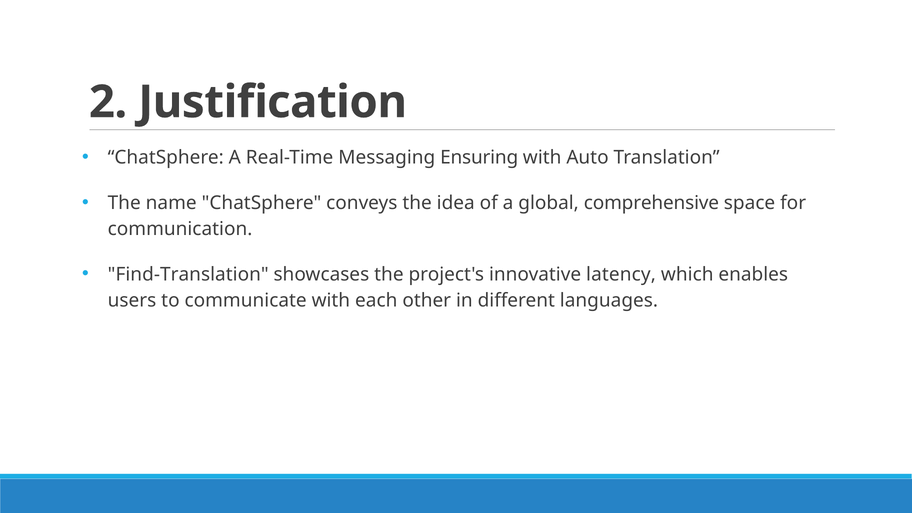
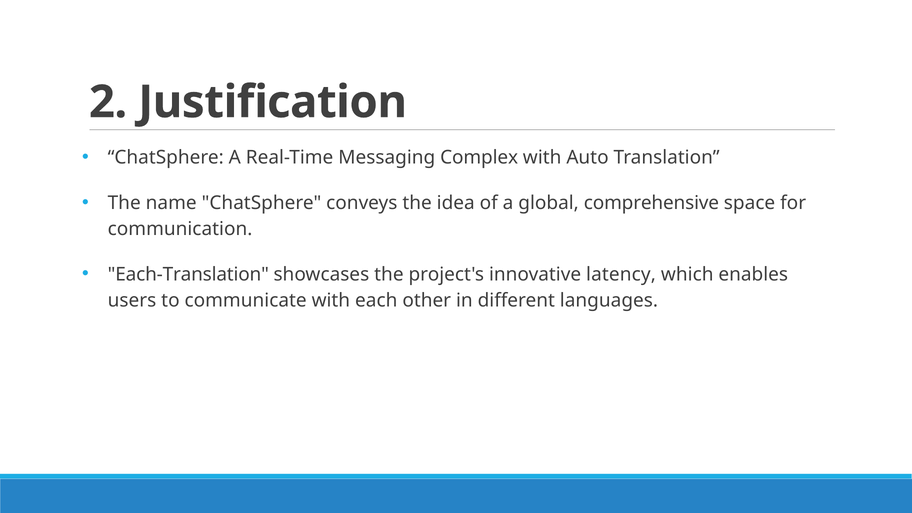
Ensuring: Ensuring -> Complex (479, 158)
Find-Translation: Find-Translation -> Each-Translation (188, 274)
